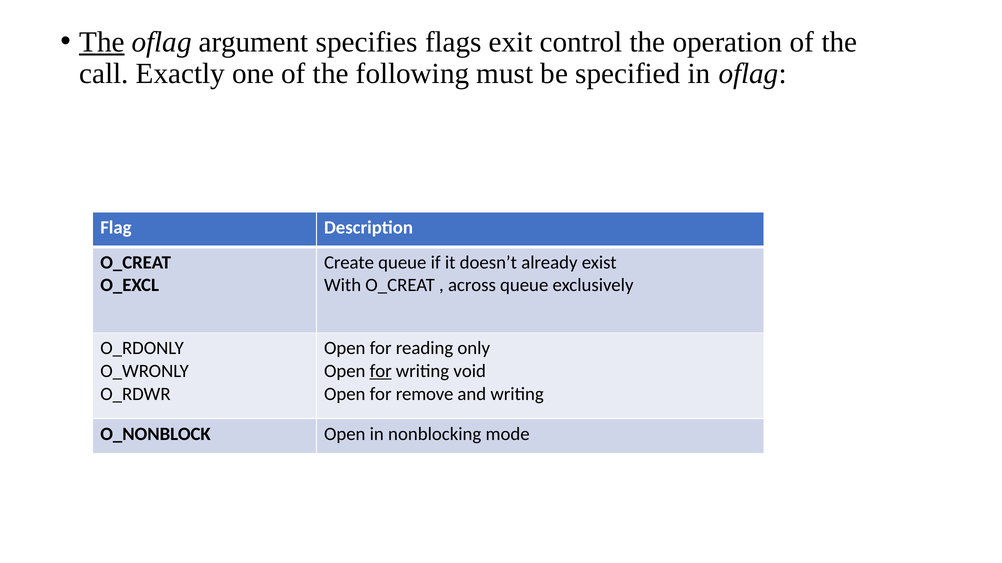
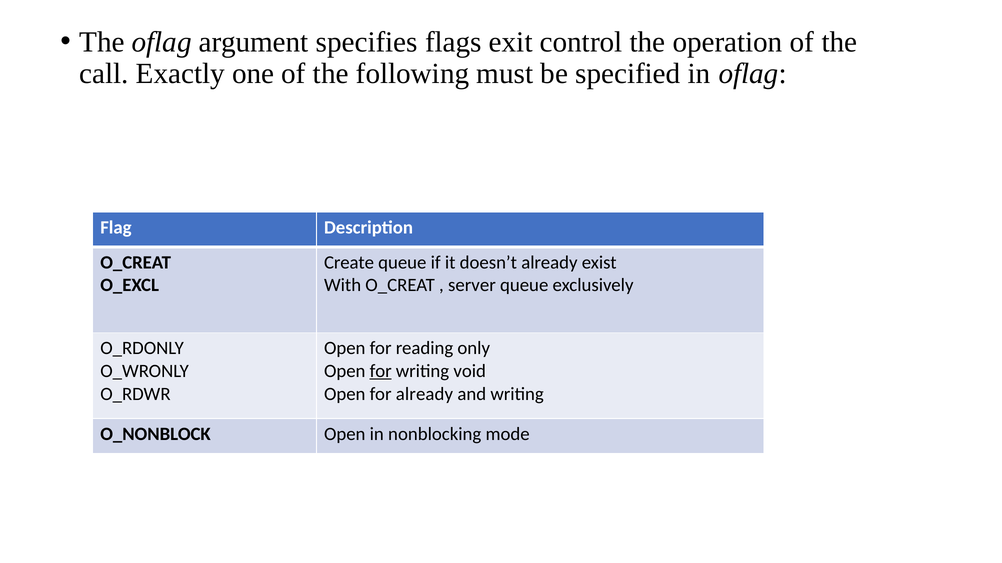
The underline: present -> none (102, 42)
across: across -> server (472, 286)
for remove: remove -> already (424, 394)
